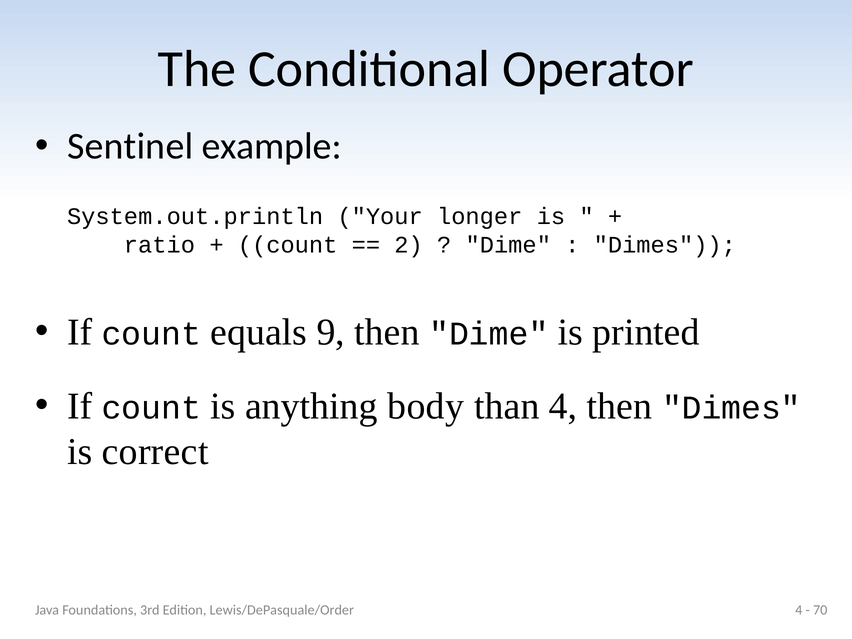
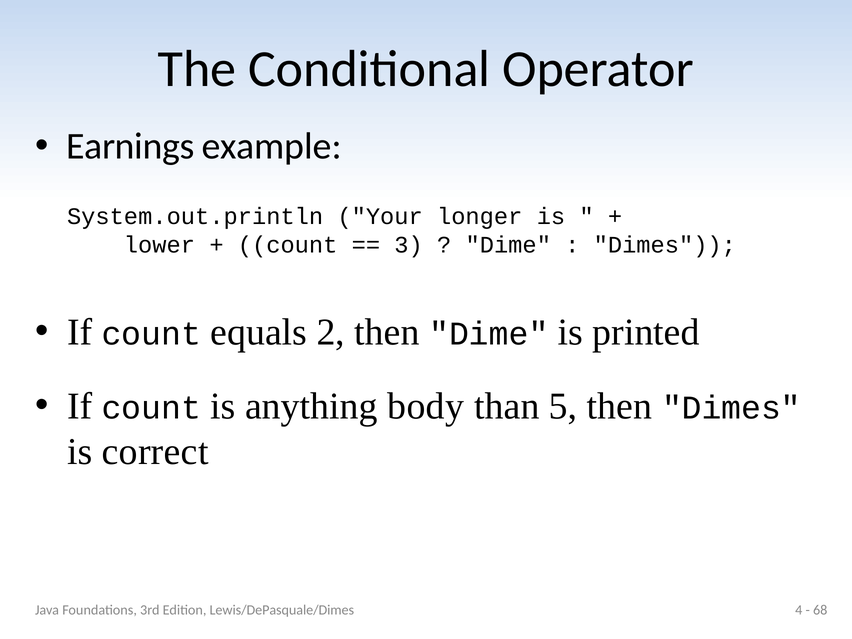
Sentinel: Sentinel -> Earnings (130, 146)
ratio: ratio -> lower (159, 245)
2: 2 -> 3 (409, 245)
9: 9 -> 2 (331, 332)
than 4: 4 -> 5 (563, 406)
Lewis/DePasquale/Order: Lewis/DePasquale/Order -> Lewis/DePasquale/Dimes (282, 610)
70: 70 -> 68 (820, 610)
